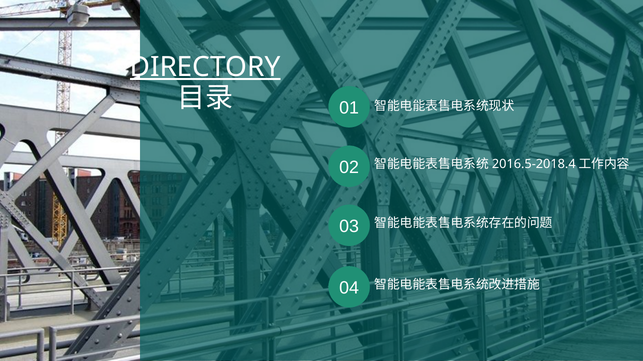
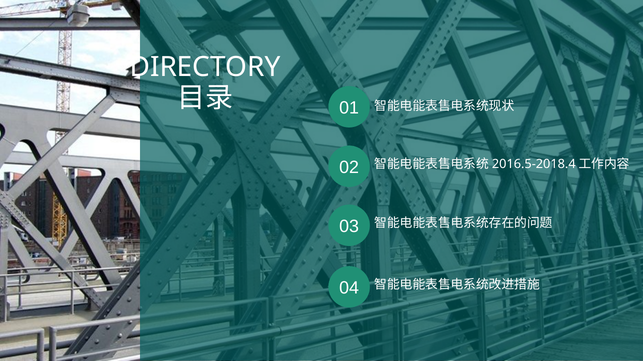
DIRECTORY underline: present -> none (205, 67)
